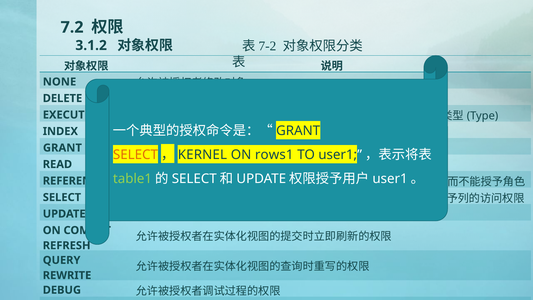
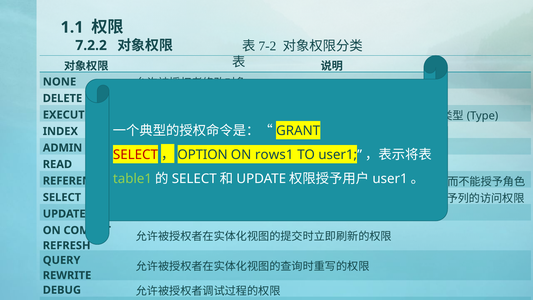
7.2: 7.2 -> 1.1 (72, 27)
3.1.2: 3.1.2 -> 7.2.2 (91, 45)
GRANT: GRANT -> ADMIN (62, 148)
SELECT colour: orange -> red (135, 155)
KERNEL: KERNEL -> OPTION (203, 155)
